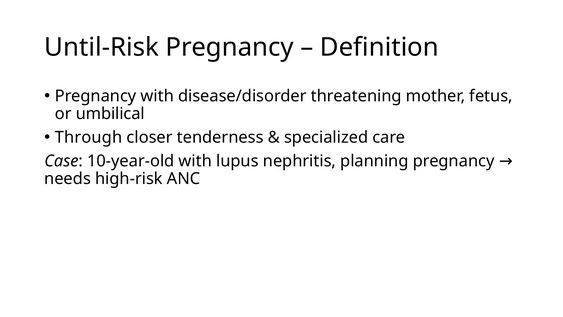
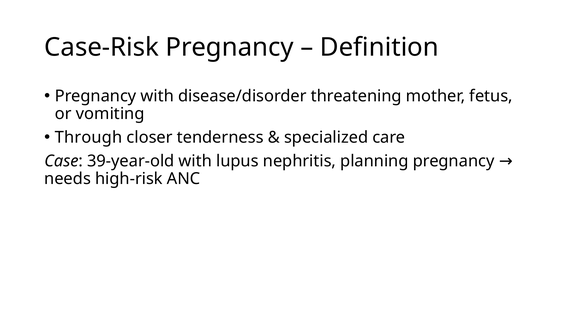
Until-Risk: Until-Risk -> Case-Risk (102, 47)
umbilical: umbilical -> vomiting (110, 114)
10-year-old: 10-year-old -> 39-year-old (131, 161)
